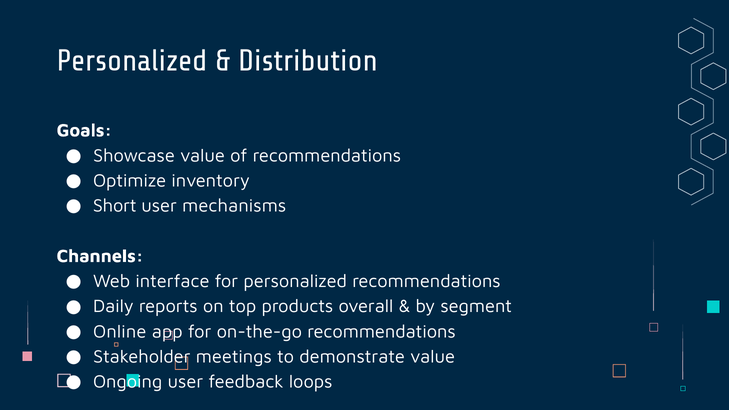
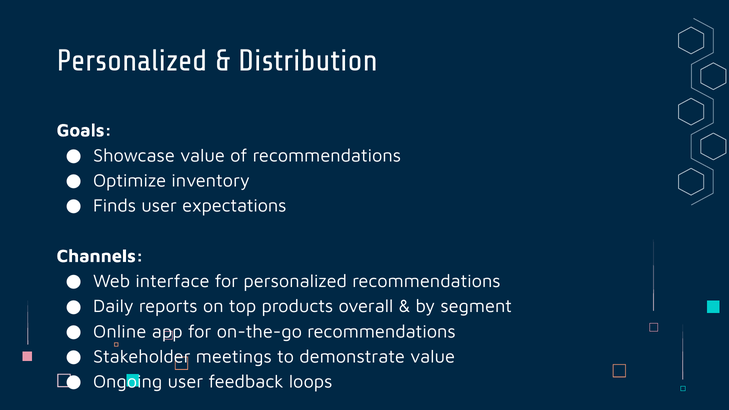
Short: Short -> Finds (115, 206)
mechanisms: mechanisms -> expectations (234, 206)
